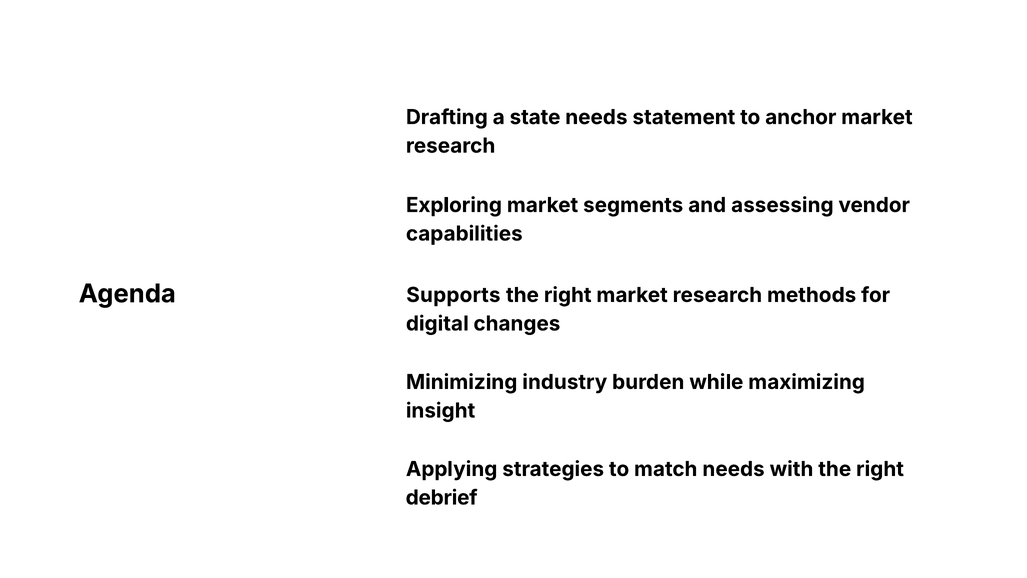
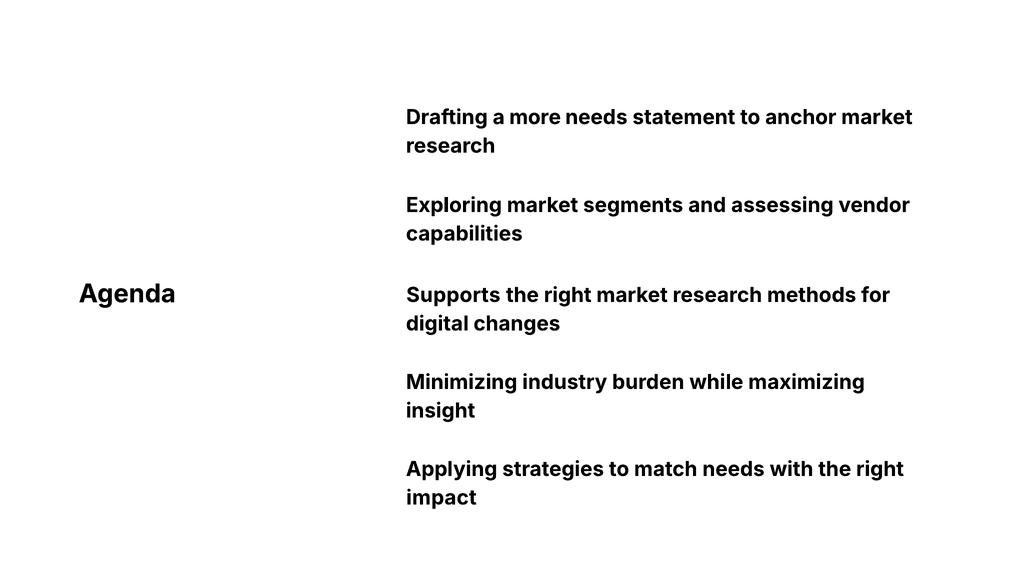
state: state -> more (535, 117)
debrief: debrief -> impact (441, 497)
